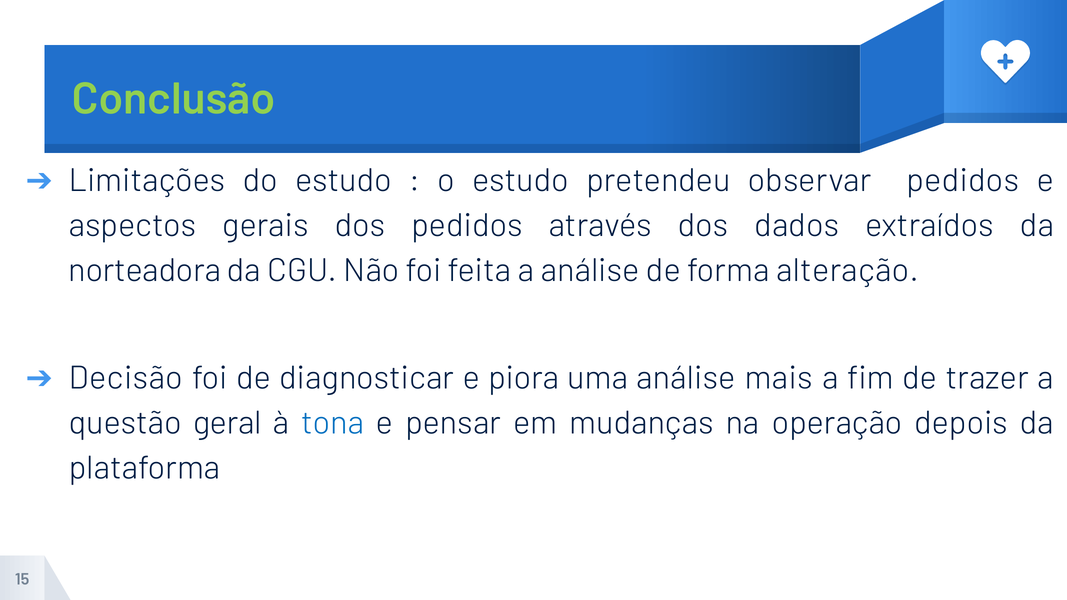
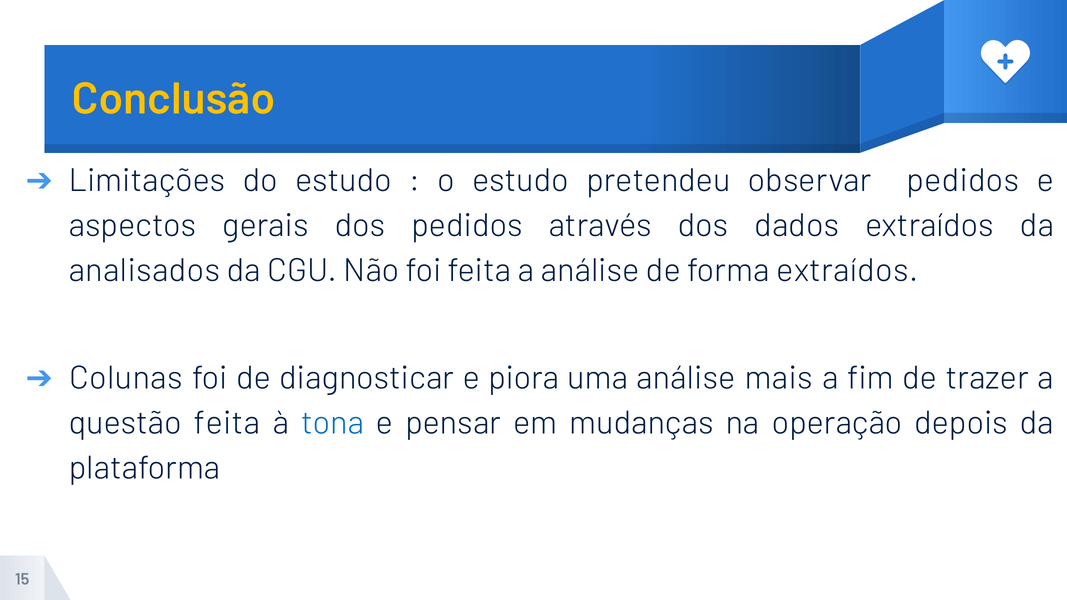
Conclusão colour: light green -> yellow (174, 99)
norteadora: norteadora -> analisados (144, 271)
forma alteração: alteração -> extraídos (847, 271)
Decisão: Decisão -> Colunas (126, 378)
questão geral: geral -> feita (227, 423)
